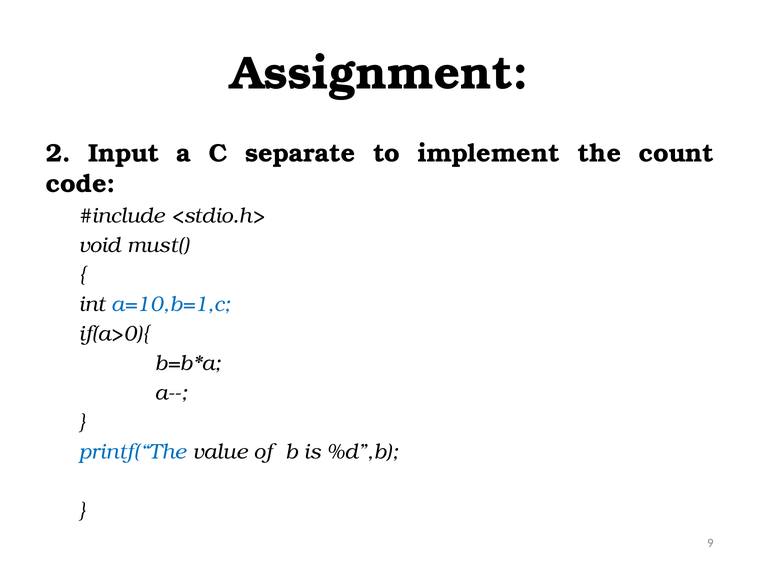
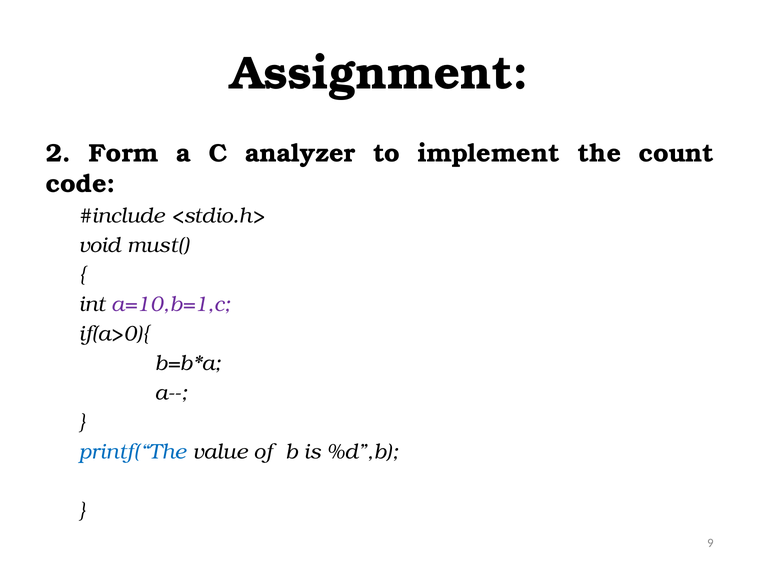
Input: Input -> Form (124, 154)
separate: separate -> analyzer (300, 154)
a=10,b=1,c colour: blue -> purple (171, 304)
